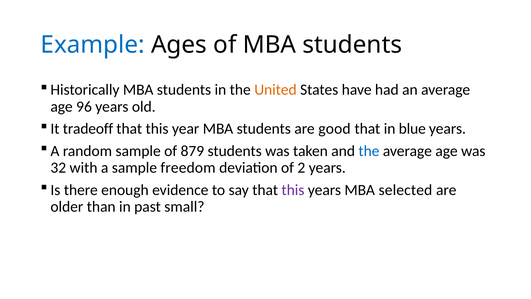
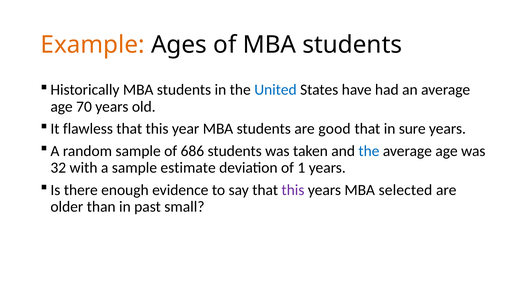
Example colour: blue -> orange (93, 45)
United colour: orange -> blue (275, 90)
96: 96 -> 70 (84, 106)
tradeoff: tradeoff -> flawless (88, 129)
blue: blue -> sure (412, 129)
879: 879 -> 686 (192, 151)
freedom: freedom -> estimate (188, 168)
2: 2 -> 1 (301, 168)
